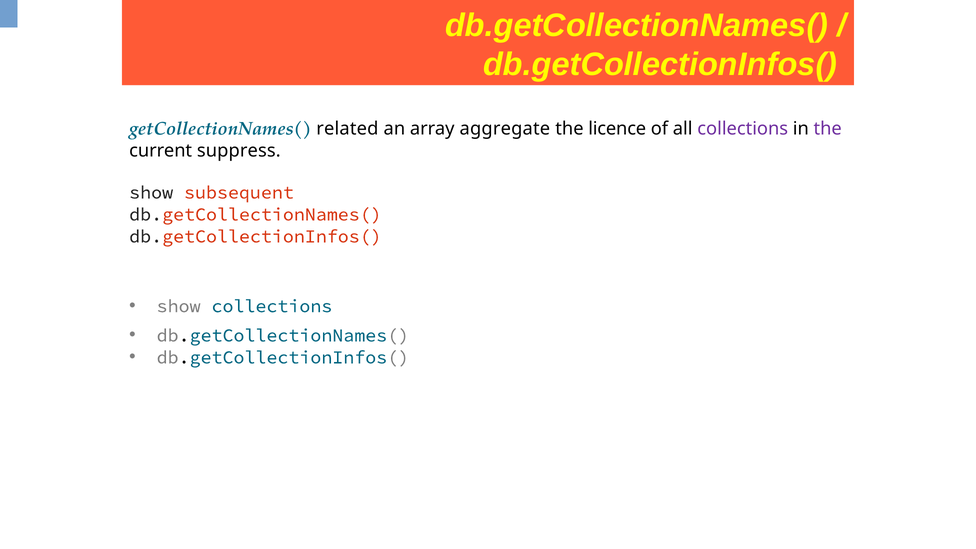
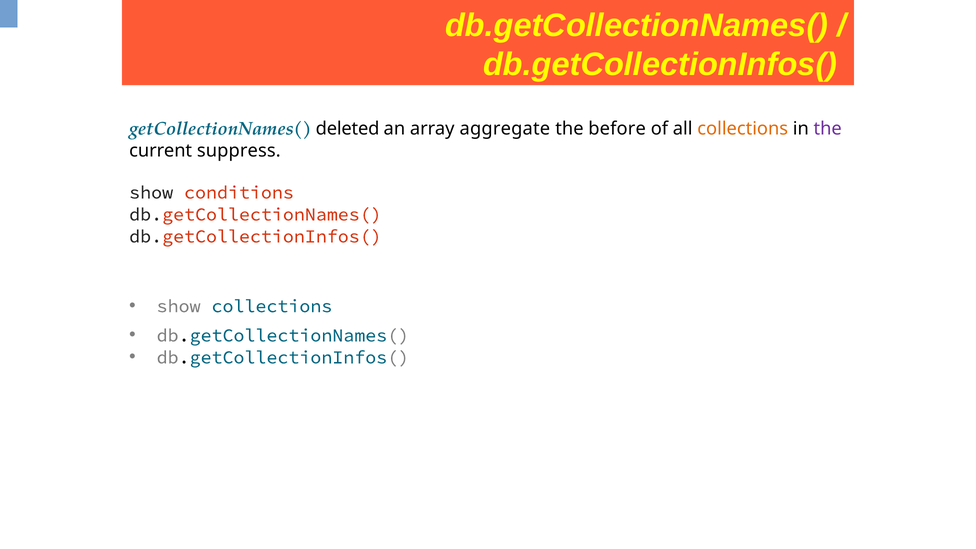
related: related -> deleted (348, 129)
licence: licence -> before (617, 129)
collections colour: purple -> orange (743, 129)
subsequent: subsequent -> conditions (239, 192)
